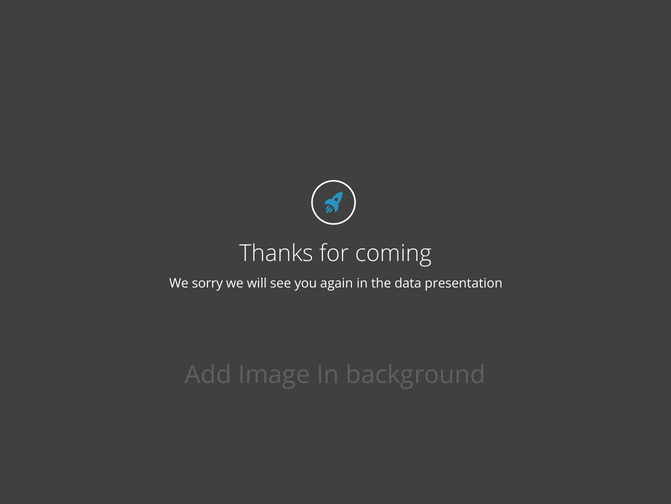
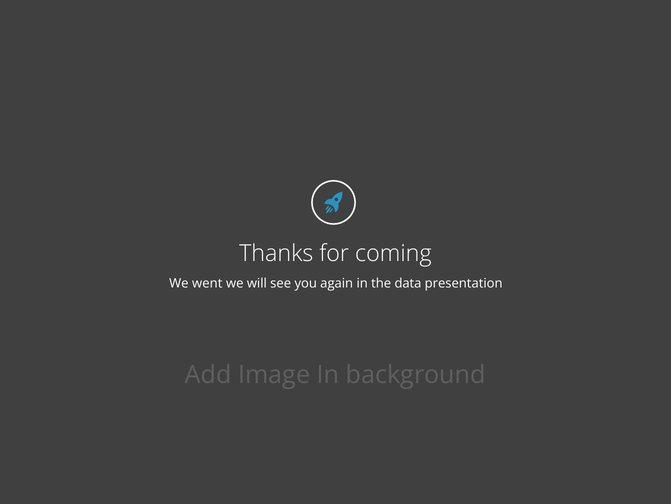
sorry: sorry -> went (207, 283)
